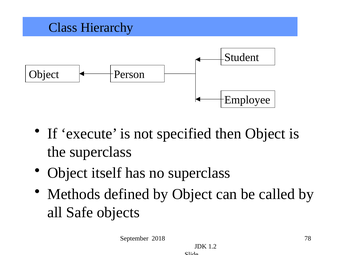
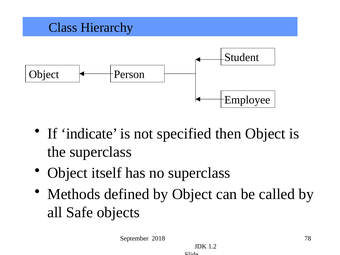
execute: execute -> indicate (89, 134)
